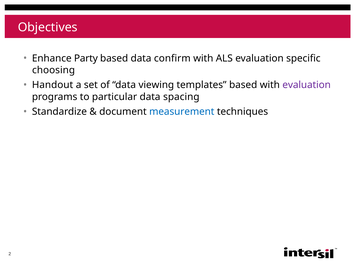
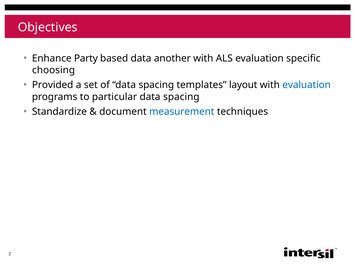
confirm: confirm -> another (172, 58)
Handout: Handout -> Provided (53, 85)
of data viewing: viewing -> spacing (156, 85)
templates based: based -> layout (243, 85)
evaluation colour: purple -> blue (307, 85)
